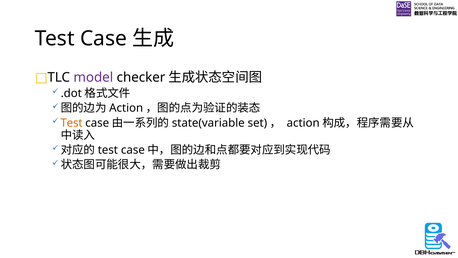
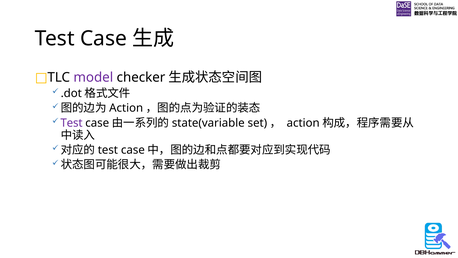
Test colour: orange -> purple (72, 123)
